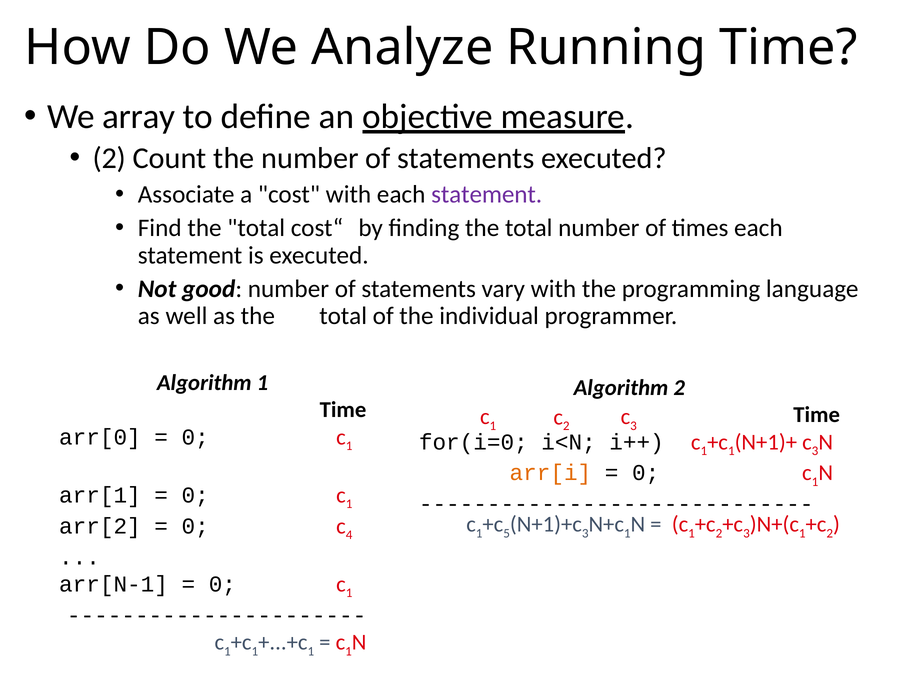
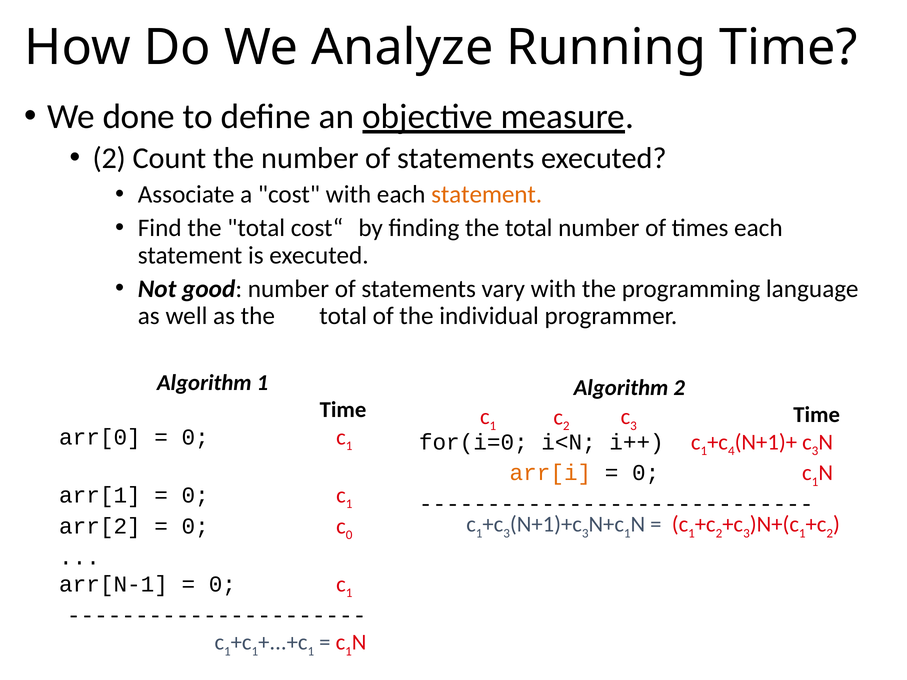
array: array -> done (139, 117)
statement colour: purple -> orange (487, 195)
1: 1 -> 4 (731, 451)
5: 5 -> 3 (507, 533)
4: 4 -> 0 (349, 535)
